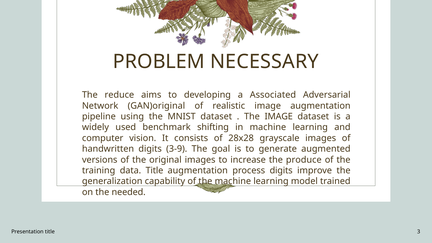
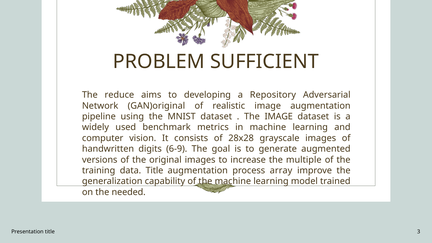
NECESSARY: NECESSARY -> SUFFICIENT (264, 62)
Associated: Associated -> Repository (273, 95)
shifting: shifting -> metrics (213, 127)
3-9: 3-9 -> 6-9 (177, 149)
produce: produce -> multiple (304, 160)
process digits: digits -> array (281, 171)
